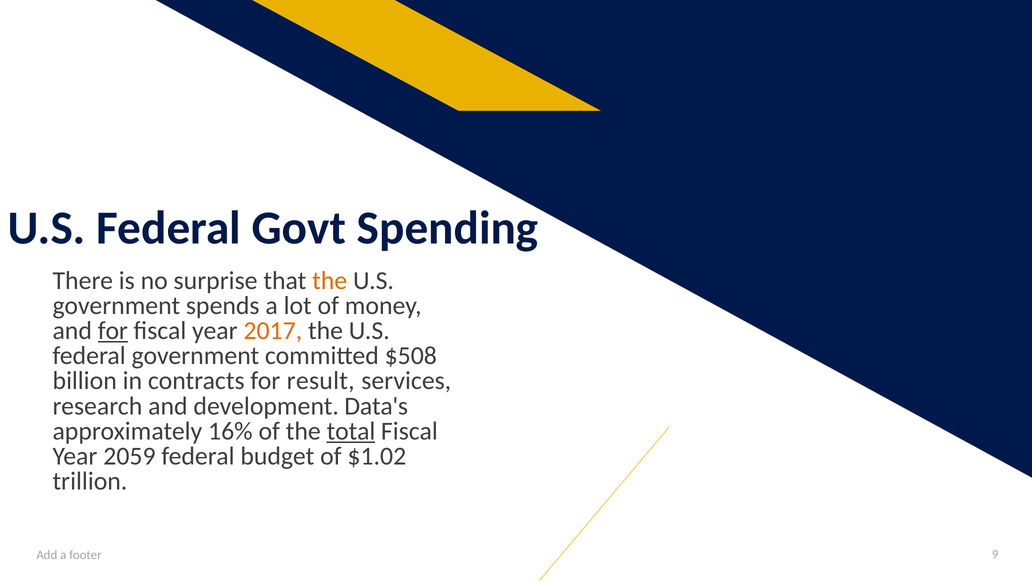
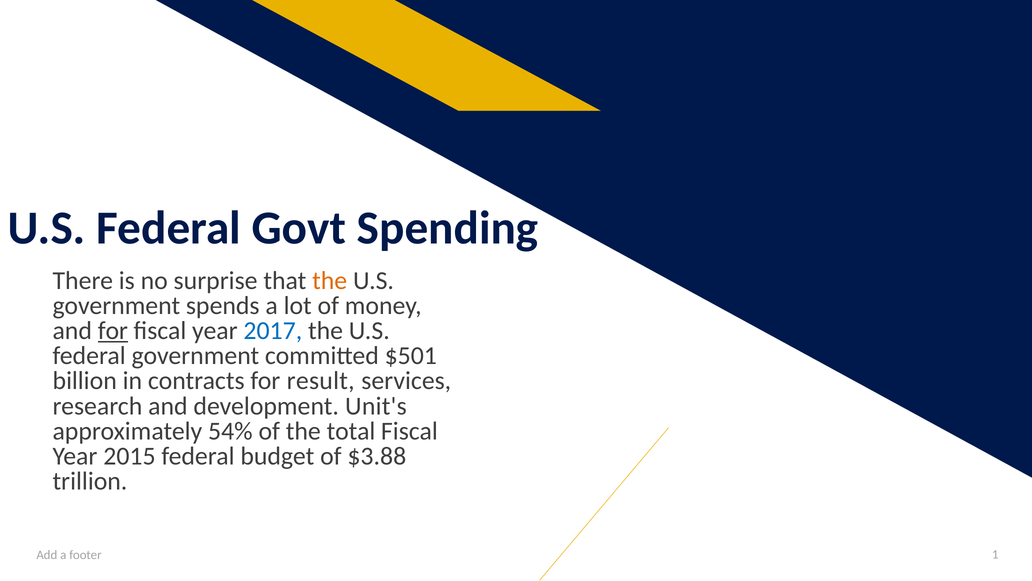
2017 colour: orange -> blue (273, 330)
$508: $508 -> $501 (411, 355)
Data's: Data's -> Unit's (376, 406)
16%: 16% -> 54% (230, 431)
total underline: present -> none (351, 431)
2059: 2059 -> 2015 (129, 456)
$1.02: $1.02 -> $3.88 (377, 456)
9: 9 -> 1 (995, 554)
